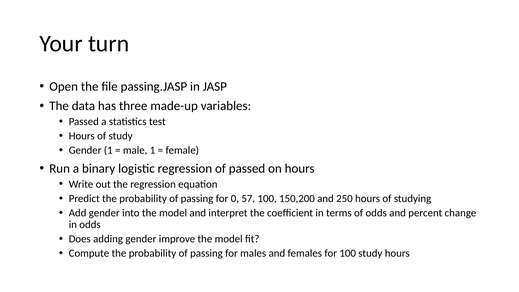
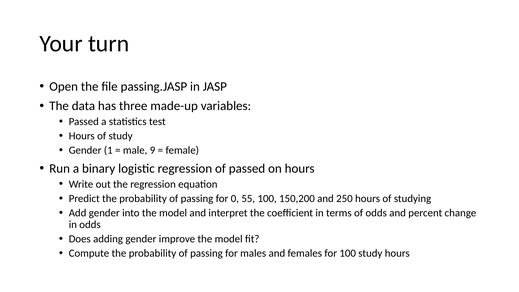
male 1: 1 -> 9 (153, 150)
57: 57 -> 55 (248, 198)
